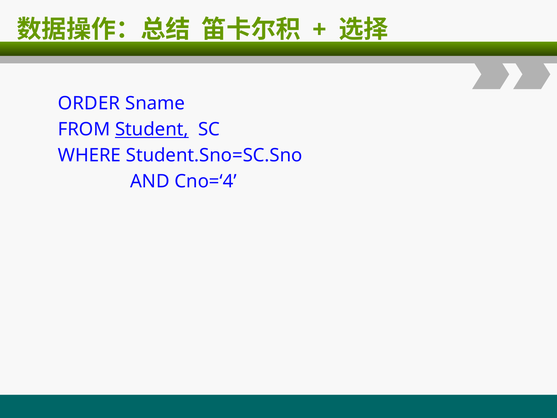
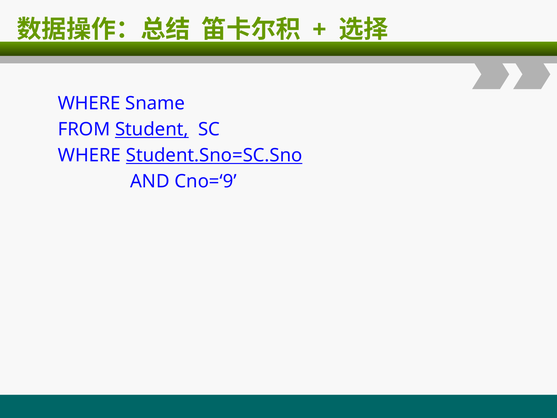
ORDER: ORDER -> WHERE (89, 103)
Student.Sno=SC.Sno underline: none -> present (214, 155)
Cno=‘4: Cno=‘4 -> Cno=‘9 (206, 181)
